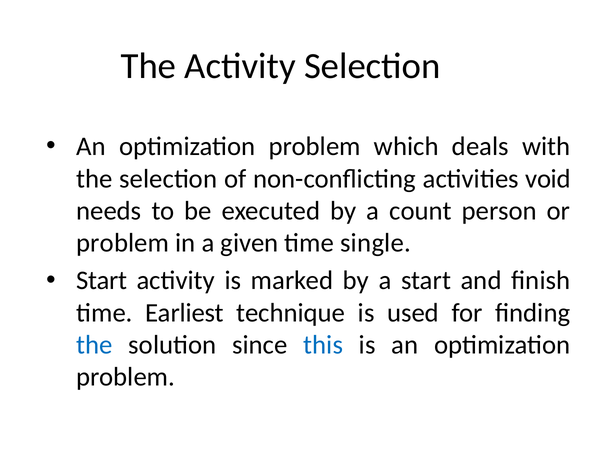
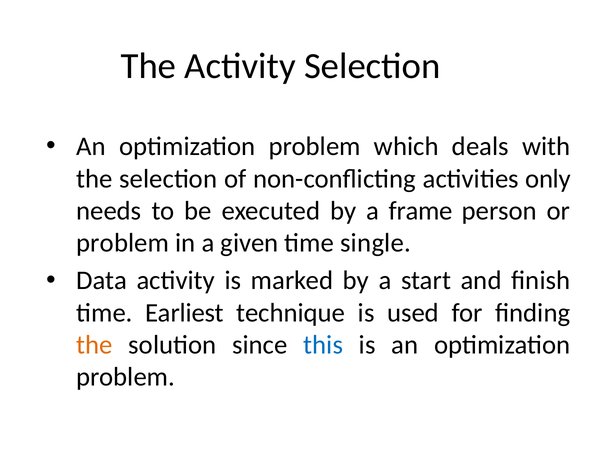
void: void -> only (548, 179)
count: count -> frame (421, 211)
Start: Start -> Data (102, 280)
the colour: blue -> orange (94, 345)
